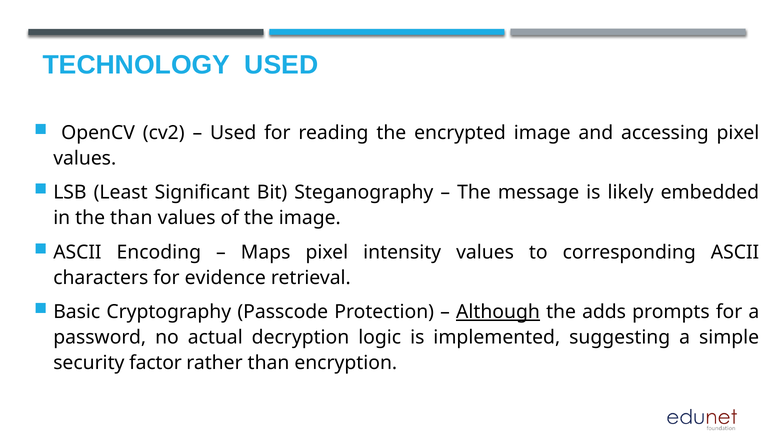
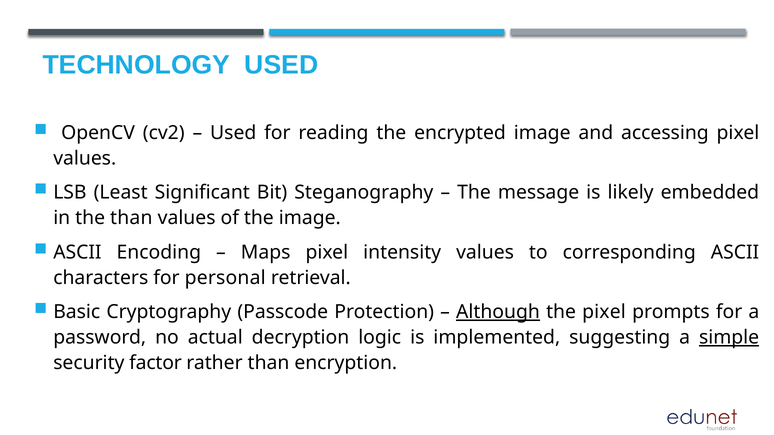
evidence: evidence -> personal (225, 278)
the adds: adds -> pixel (604, 312)
simple underline: none -> present (729, 338)
